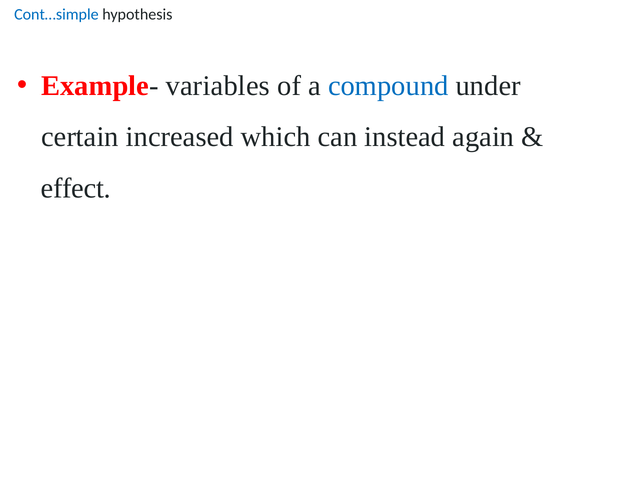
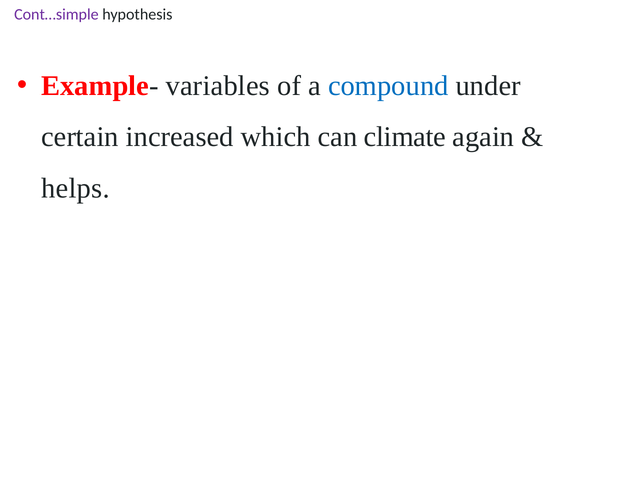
Cont…simple colour: blue -> purple (56, 14)
instead: instead -> climate (405, 137)
effect: effect -> helps (76, 189)
